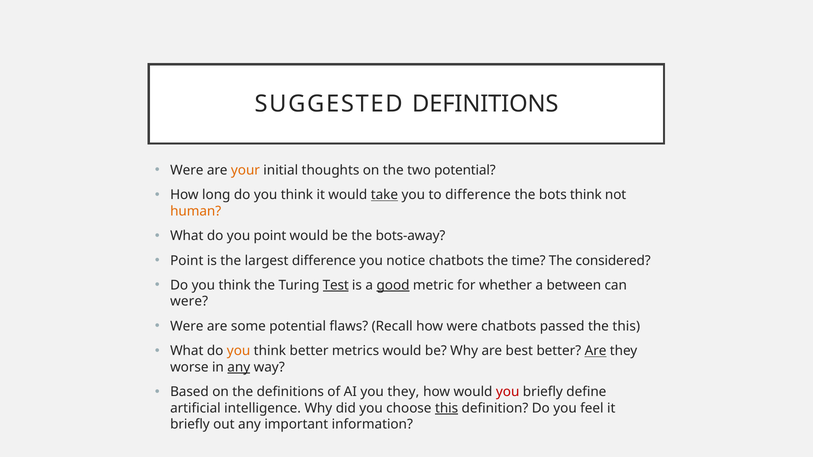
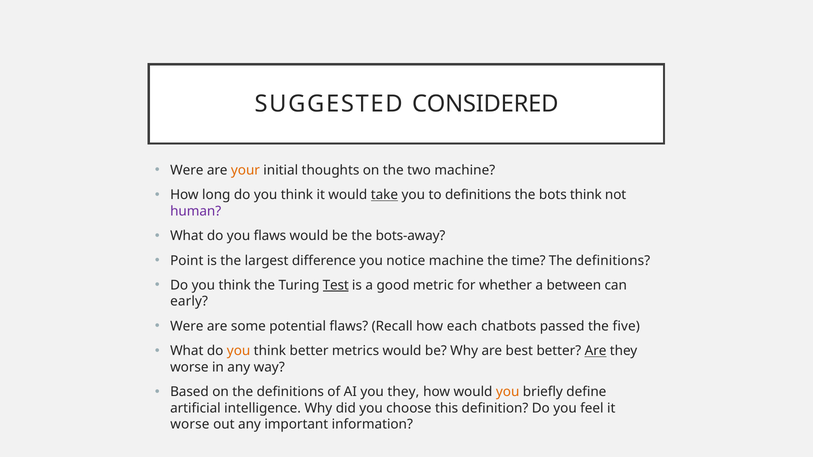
SUGGESTED DEFINITIONS: DEFINITIONS -> CONSIDERED (485, 104)
two potential: potential -> machine (465, 170)
to difference: difference -> definitions (478, 195)
human colour: orange -> purple (196, 211)
you point: point -> flaws (270, 236)
notice chatbots: chatbots -> machine (456, 261)
considered: considered -> definitions (613, 261)
good underline: present -> none (393, 285)
were: were -> early (189, 302)
how were: were -> each (462, 326)
the this: this -> five (626, 326)
any underline: present -> none (239, 367)
you colour: red -> orange (508, 392)
this underline: present -> none (447, 408)
briefly: briefly -> worse (190, 425)
